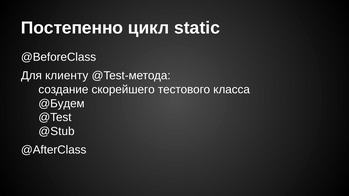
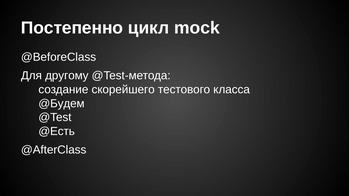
static: static -> mock (197, 28)
клиенту: клиенту -> другому (67, 76)
@Stub: @Stub -> @Есть (57, 132)
